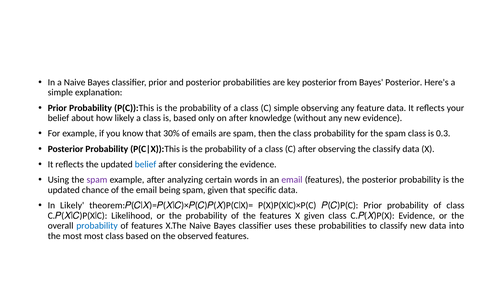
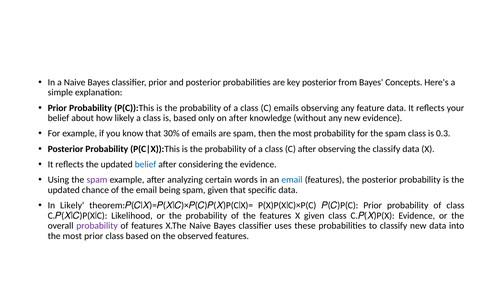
Bayes Posterior: Posterior -> Concepts (404, 82)
C simple: simple -> emails (286, 108)
then the class: class -> most (302, 133)
email colour: purple -> blue (292, 180)
probability colour: blue -> purple (97, 226)
most most: most -> prior (94, 236)
